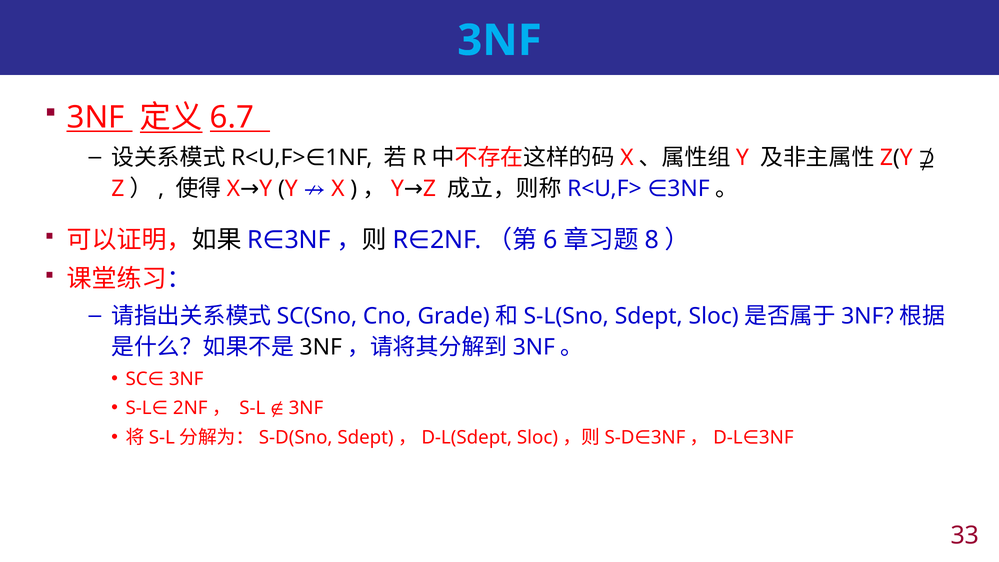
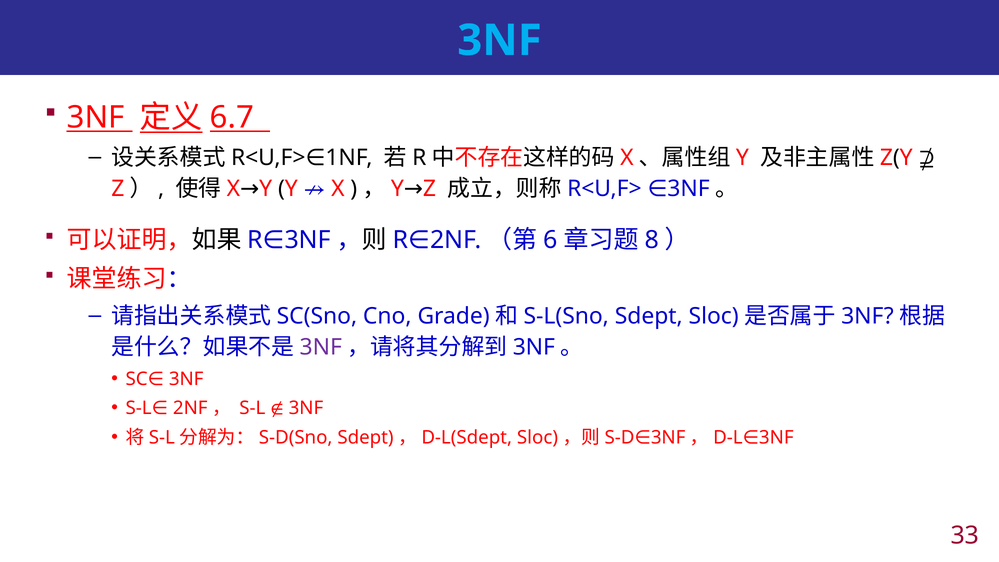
3NF colour: black -> purple (321, 347)
